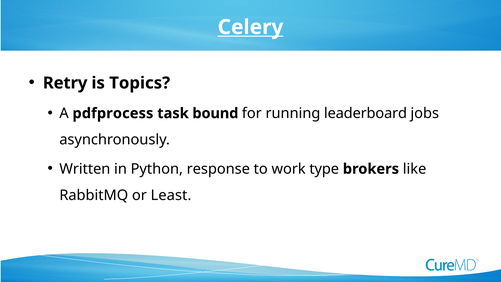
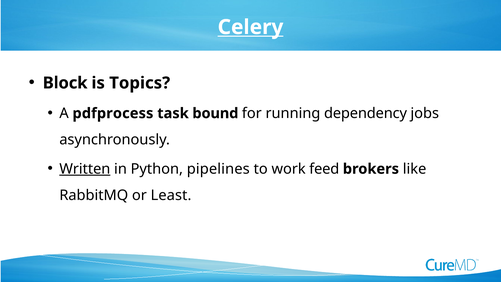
Retry: Retry -> Block (65, 83)
leaderboard: leaderboard -> dependency (366, 113)
Written underline: none -> present (85, 169)
response: response -> pipelines (218, 169)
type: type -> feed (324, 169)
